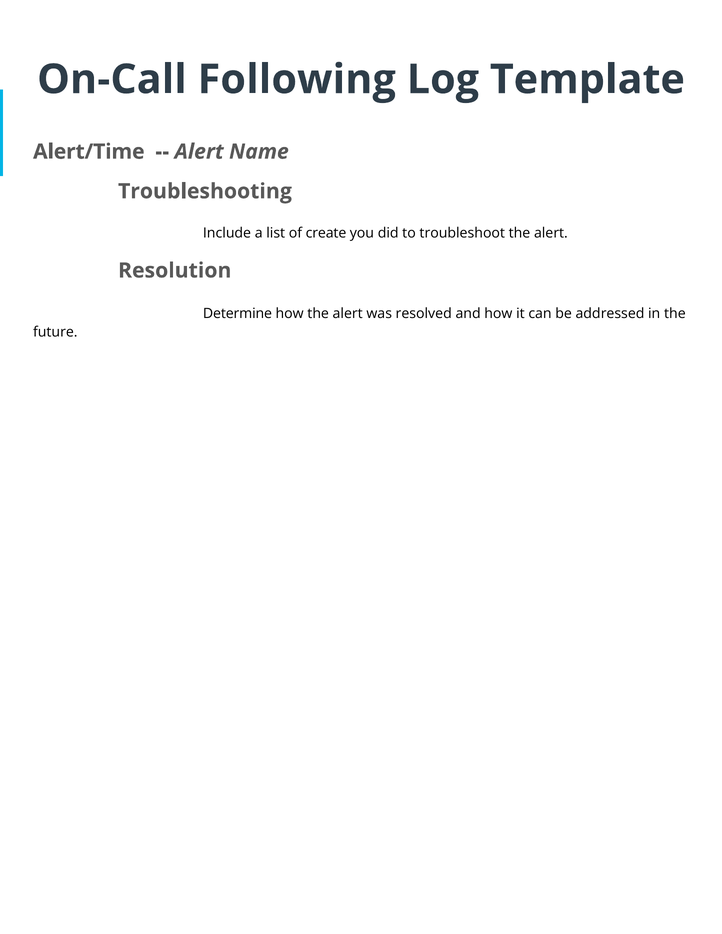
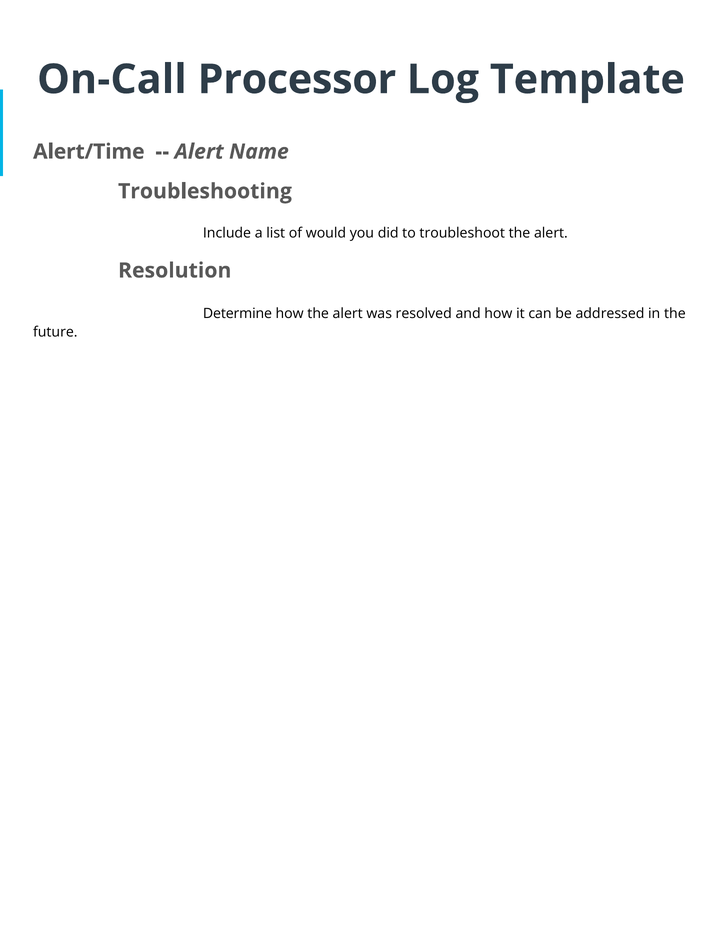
Following: Following -> Processor (297, 80)
create: create -> would (326, 233)
